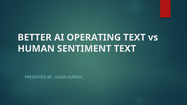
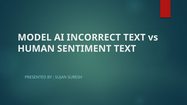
BETTER: BETTER -> MODEL (35, 37)
OPERATING: OPERATING -> INCORRECT (94, 37)
